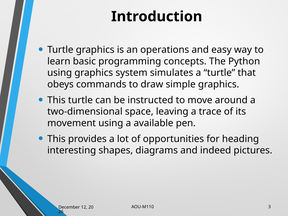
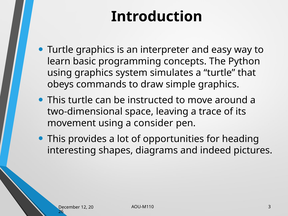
operations: operations -> interpreter (165, 50)
available: available -> consider (153, 123)
